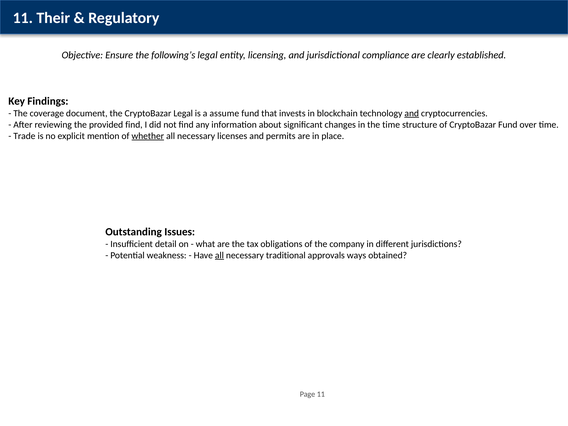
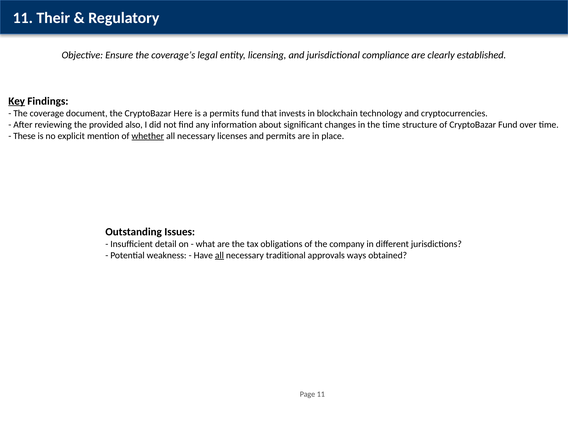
following’s: following’s -> coverage’s (173, 55)
Key underline: none -> present (17, 101)
CryptoBazar Legal: Legal -> Here (183, 113)
a assume: assume -> permits (224, 113)
and underline: present -> none (412, 113)
provided find: find -> also (134, 125)
Trade: Trade -> These (24, 136)
